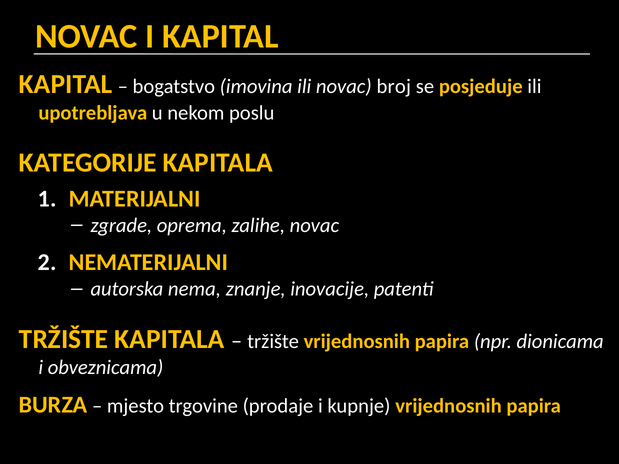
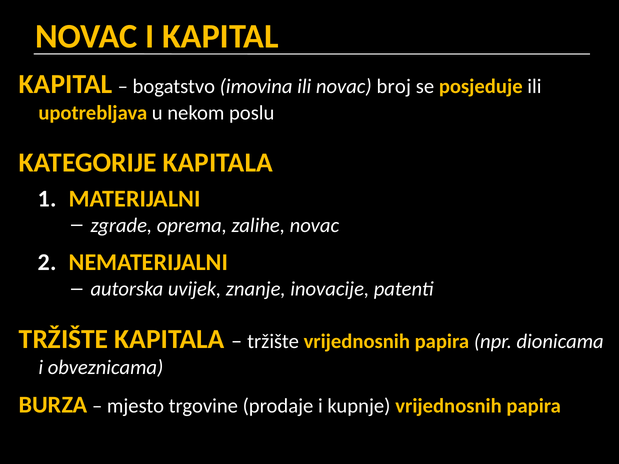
nema: nema -> uvijek (195, 289)
